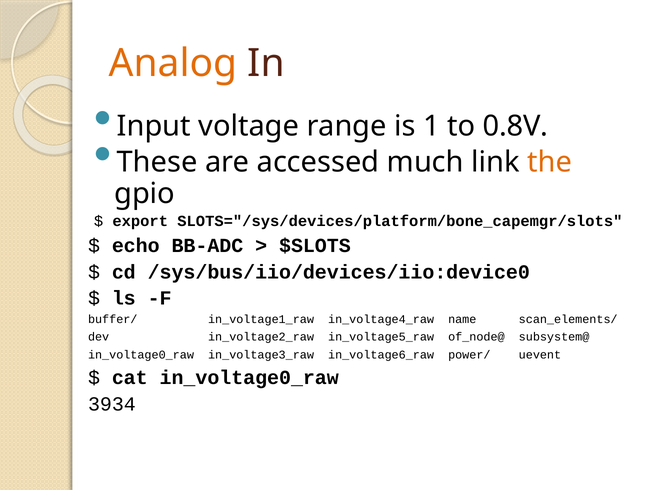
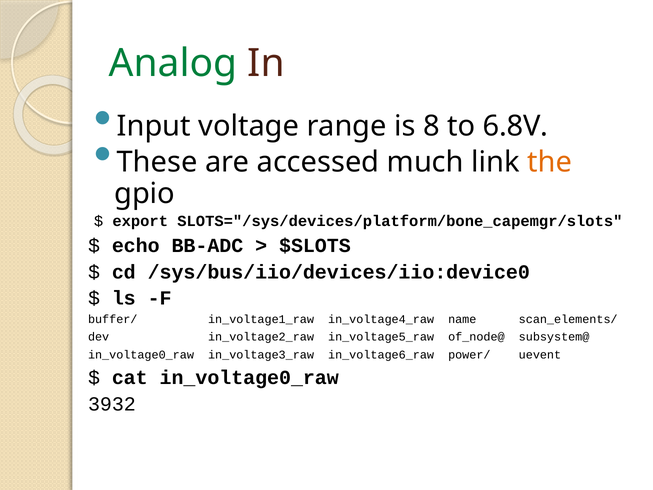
Analog colour: orange -> green (173, 63)
1: 1 -> 8 (431, 126)
0.8V: 0.8V -> 6.8V (515, 126)
3934: 3934 -> 3932 (112, 404)
